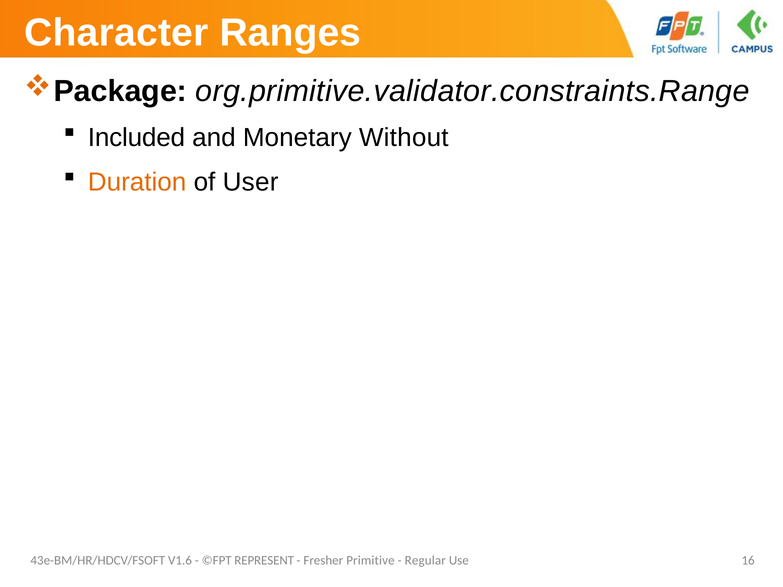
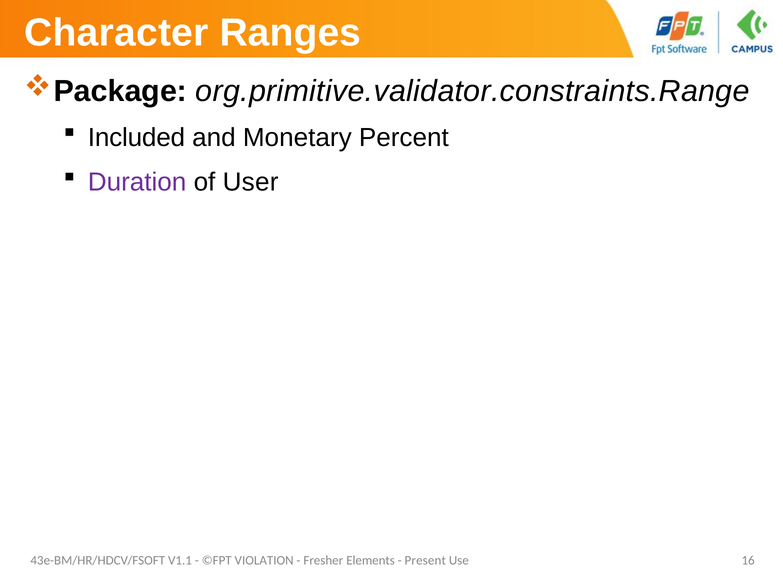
Without: Without -> Percent (404, 138)
Duration colour: orange -> purple (137, 182)
V1.6: V1.6 -> V1.1 (180, 561)
REPRESENT: REPRESENT -> VIOLATION (264, 561)
Primitive: Primitive -> Elements (371, 561)
Regular: Regular -> Present (425, 561)
